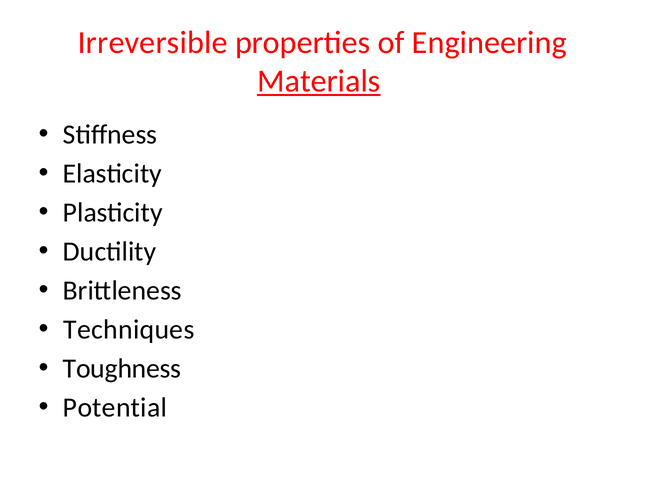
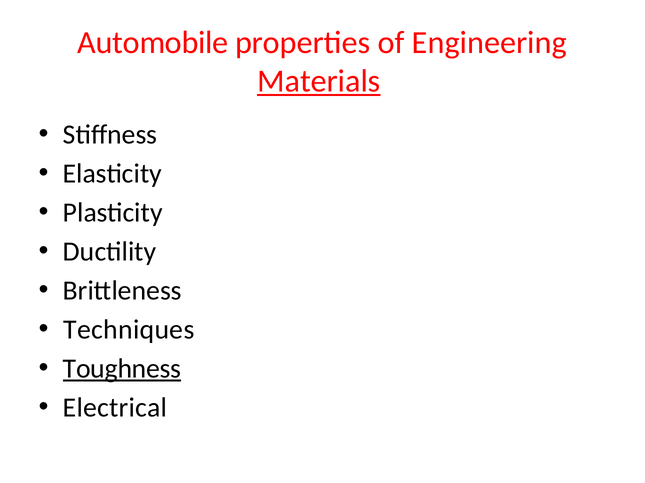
Irreversible: Irreversible -> Automobile (153, 43)
Toughness underline: none -> present (122, 369)
Potential: Potential -> Electrical (115, 408)
